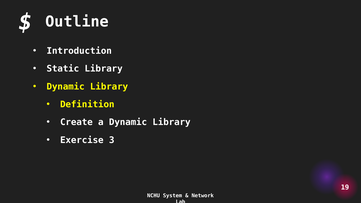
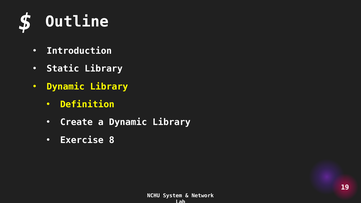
3: 3 -> 8 (112, 140)
